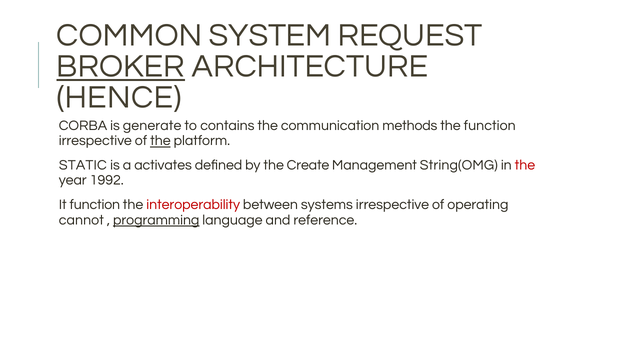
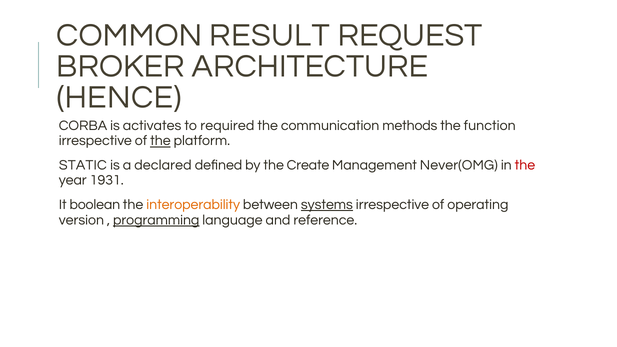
SYSTEM: SYSTEM -> RESULT (270, 35)
BROKER underline: present -> none (121, 66)
generate: generate -> activates (152, 126)
contains: contains -> required (227, 126)
activates: activates -> declared (163, 165)
String(OMG: String(OMG -> Never(OMG (459, 165)
1992: 1992 -> 1931 (107, 180)
It function: function -> boolean (95, 205)
interoperability colour: red -> orange (193, 205)
systems underline: none -> present (327, 205)
cannot: cannot -> version (81, 220)
